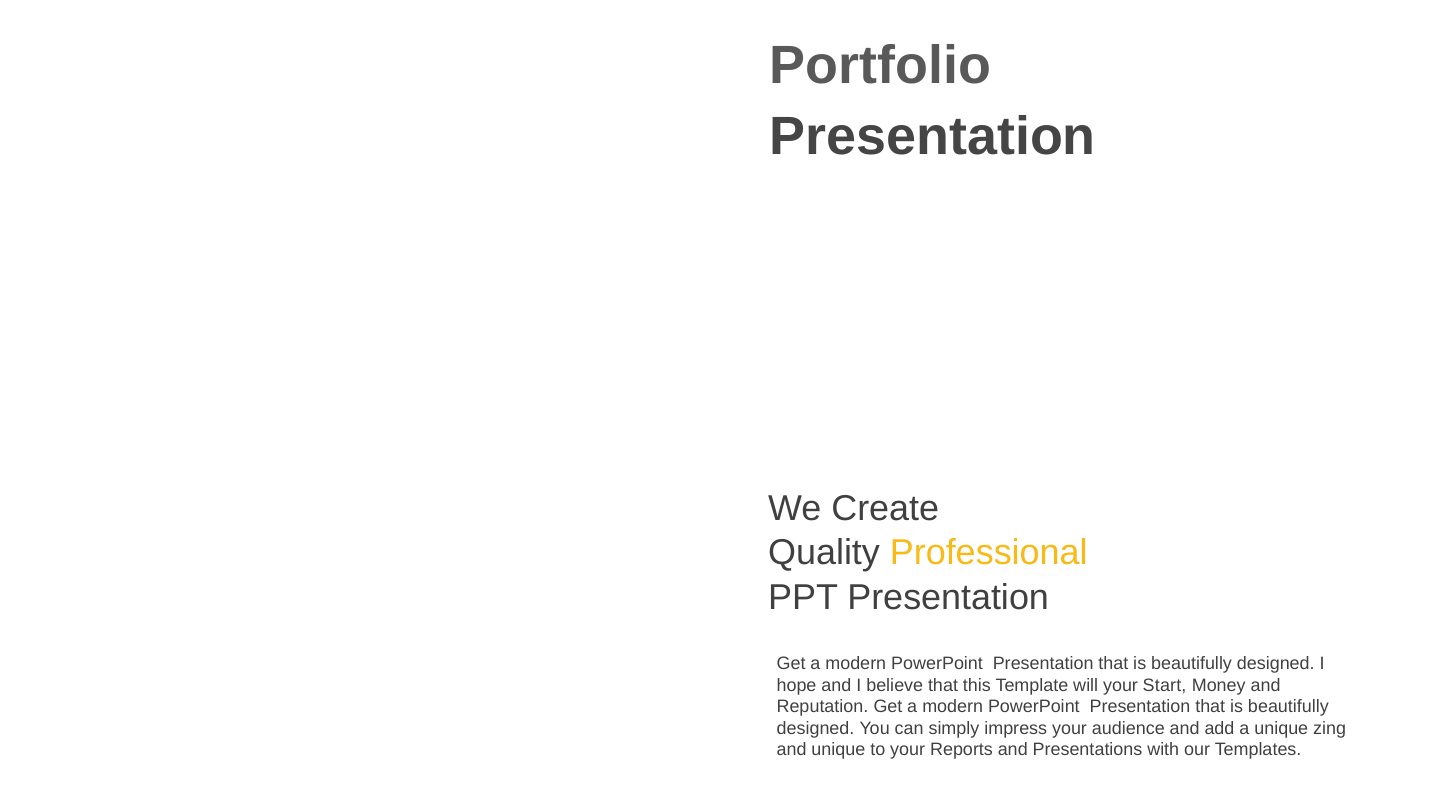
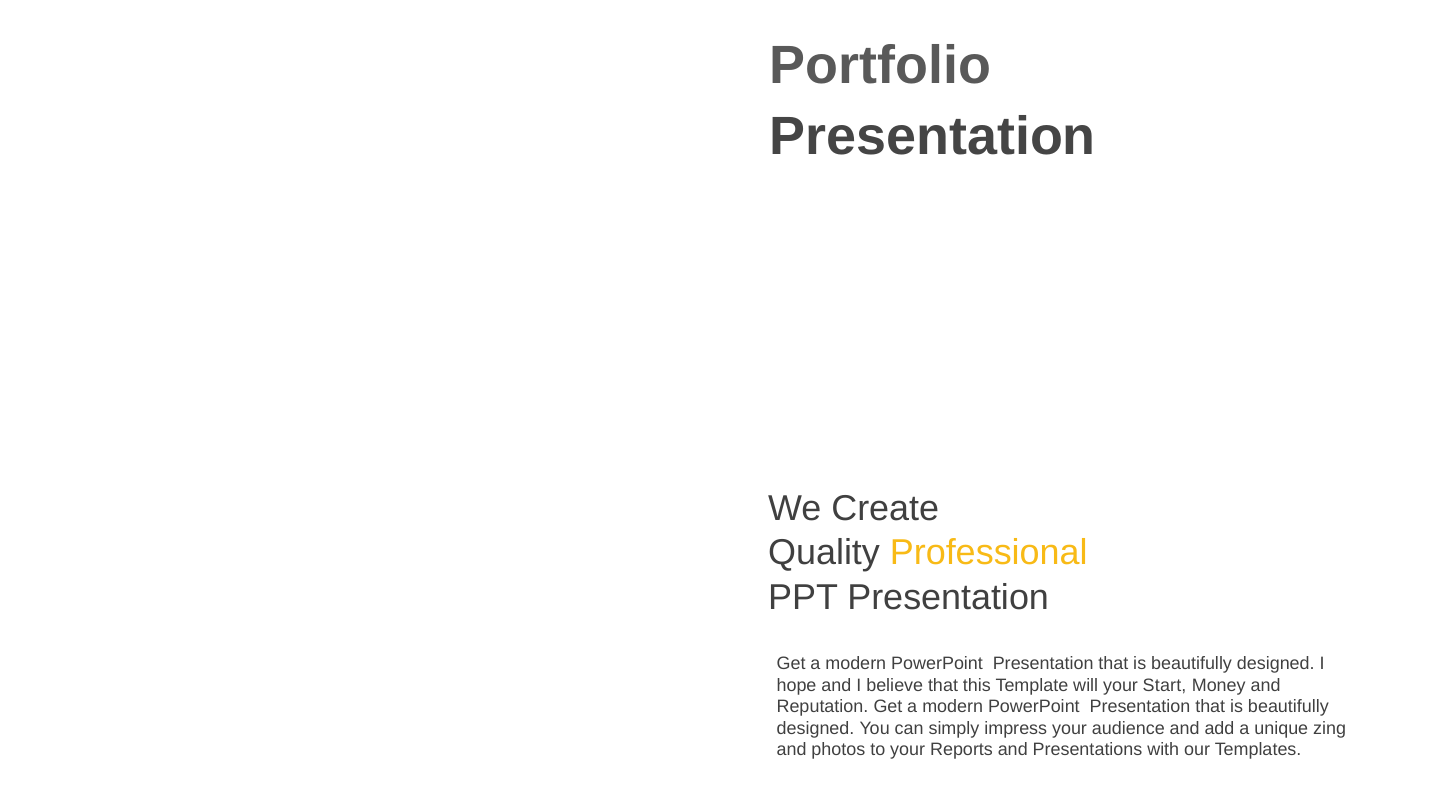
and unique: unique -> photos (838, 750)
